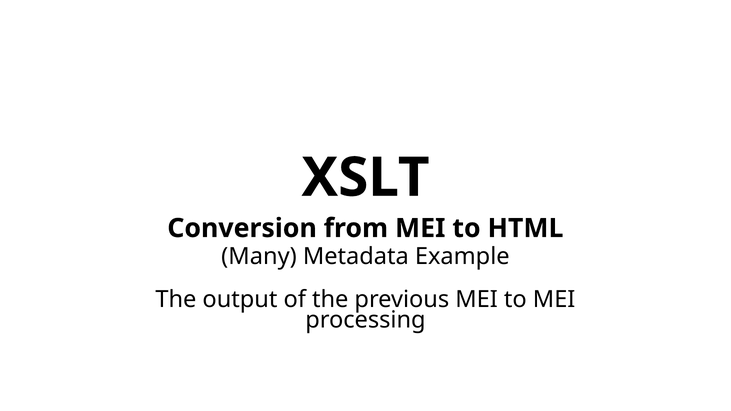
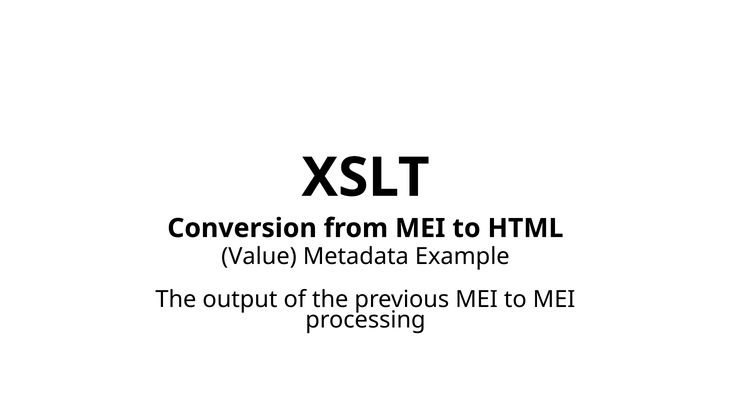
Many: Many -> Value (259, 256)
